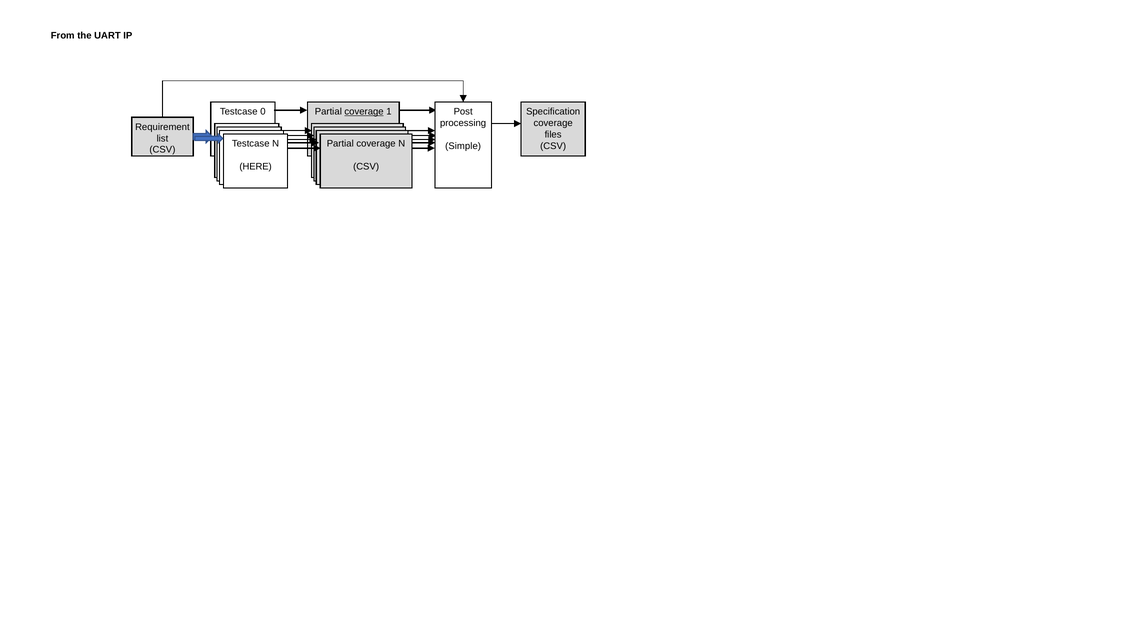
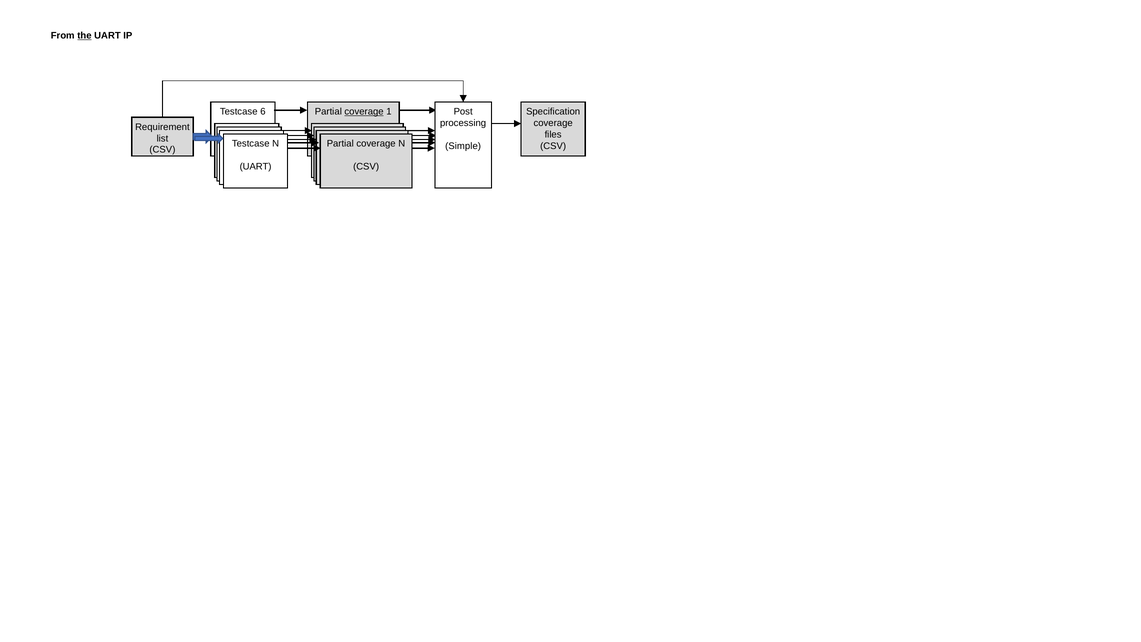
the underline: none -> present (84, 35)
0: 0 -> 6 (263, 112)
HERE: HERE -> UART (256, 167)
